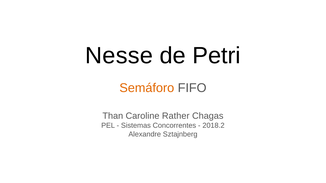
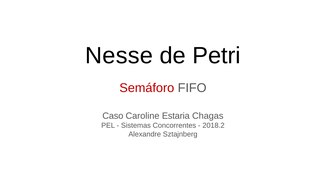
Semáforo colour: orange -> red (147, 88)
Than: Than -> Caso (113, 116)
Rather: Rather -> Estaria (176, 116)
